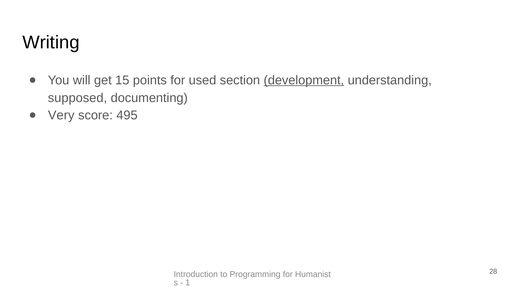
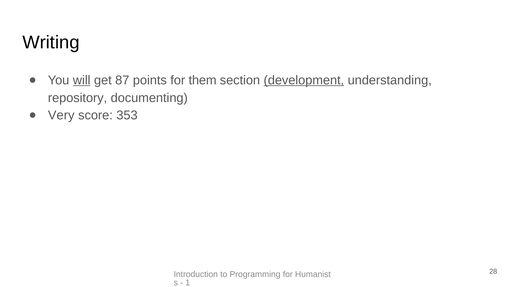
will underline: none -> present (82, 80)
15: 15 -> 87 (122, 80)
used: used -> them (203, 80)
supposed: supposed -> repository (78, 98)
495: 495 -> 353 (127, 115)
